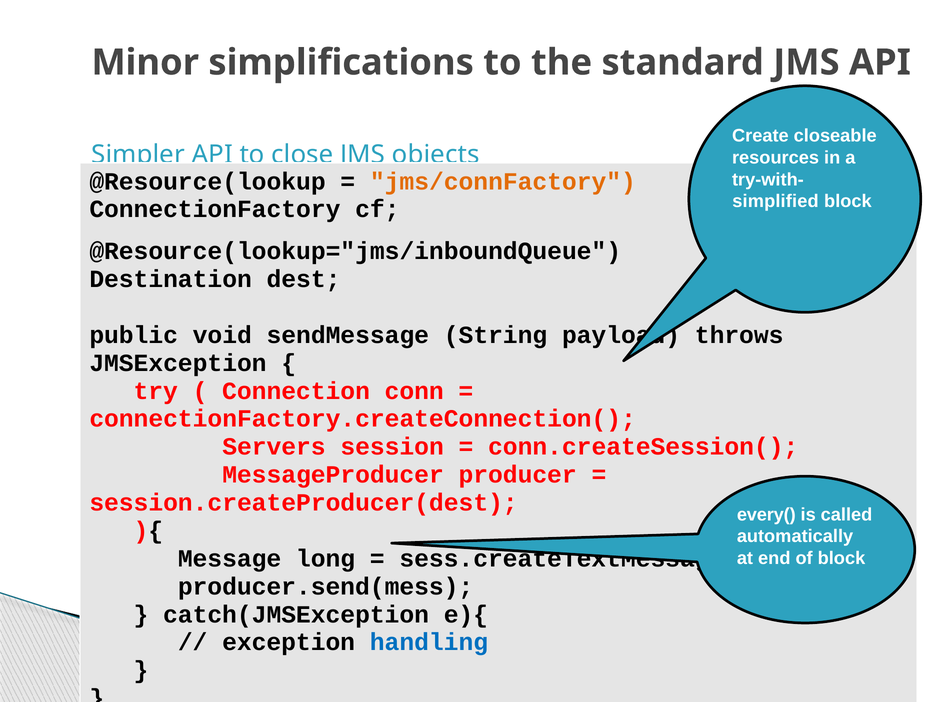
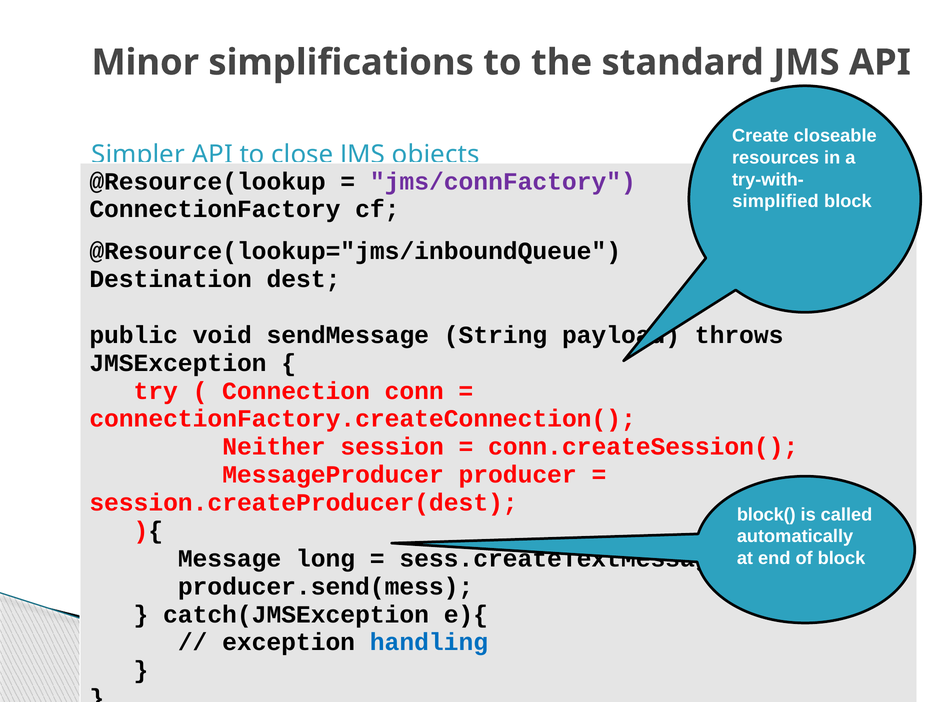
jms/connFactory colour: orange -> purple (503, 181)
Servers: Servers -> Neither (274, 446)
every(: every( -> block( (766, 514)
